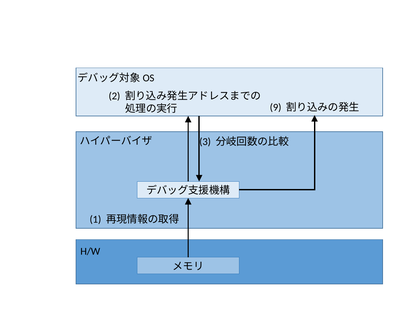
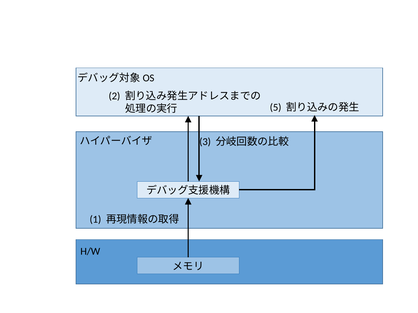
9: 9 -> 5 (276, 108)
